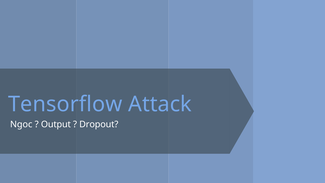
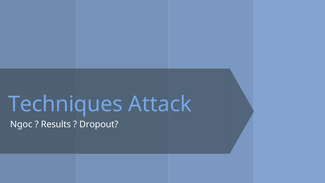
Tensorflow: Tensorflow -> Techniques (65, 104)
Output: Output -> Results (56, 124)
